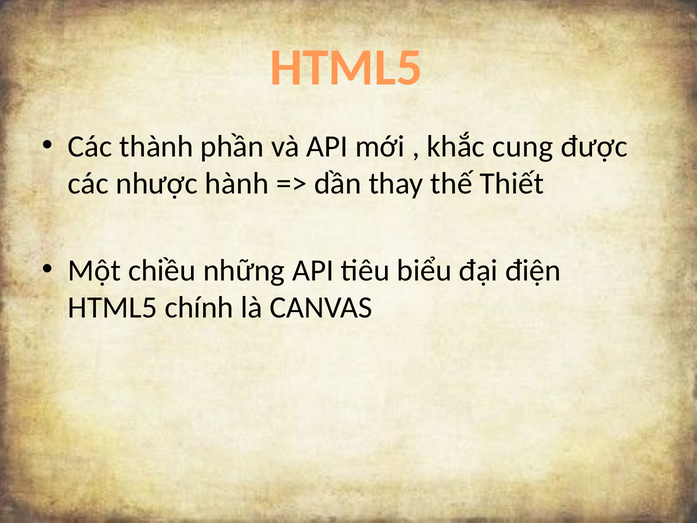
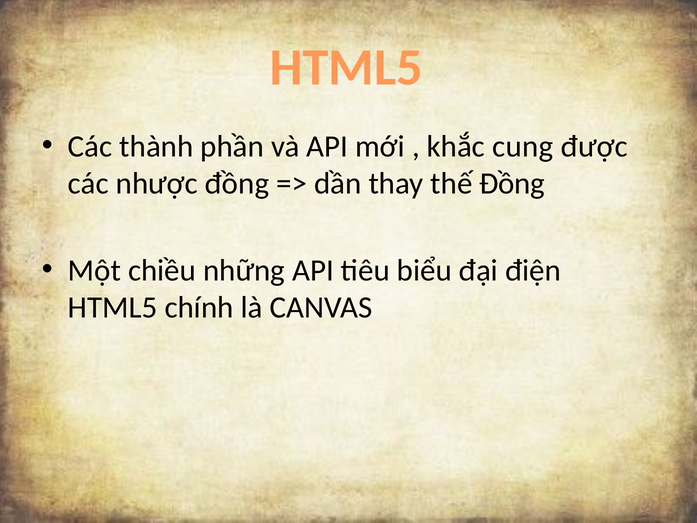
nhược hành: hành -> đồng (237, 183)
thế Thiết: Thiết -> Đồng (512, 183)
